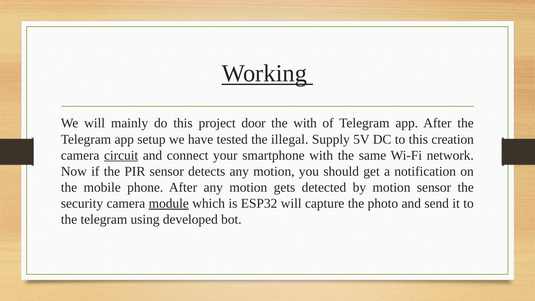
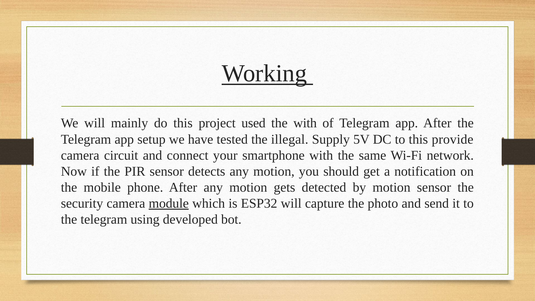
door: door -> used (254, 123)
creation: creation -> provide (453, 139)
circuit underline: present -> none (121, 155)
